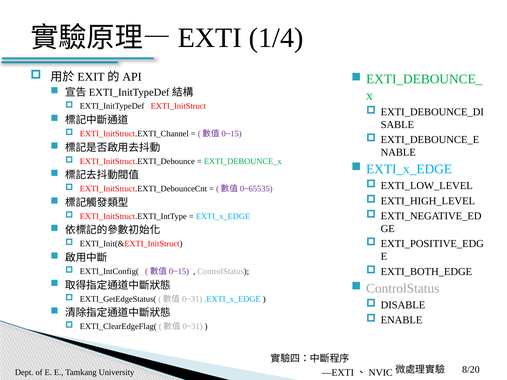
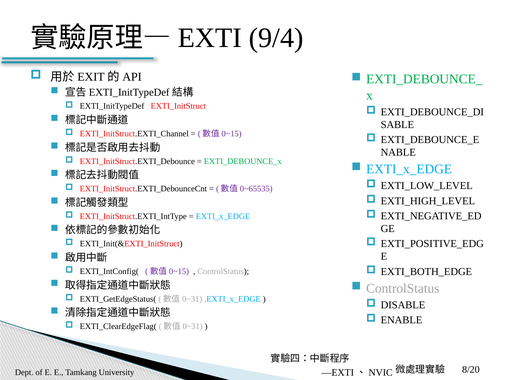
1/4: 1/4 -> 9/4 (276, 38)
